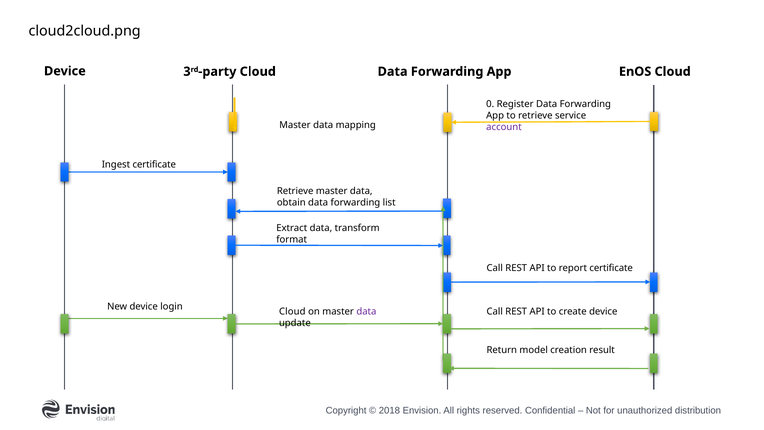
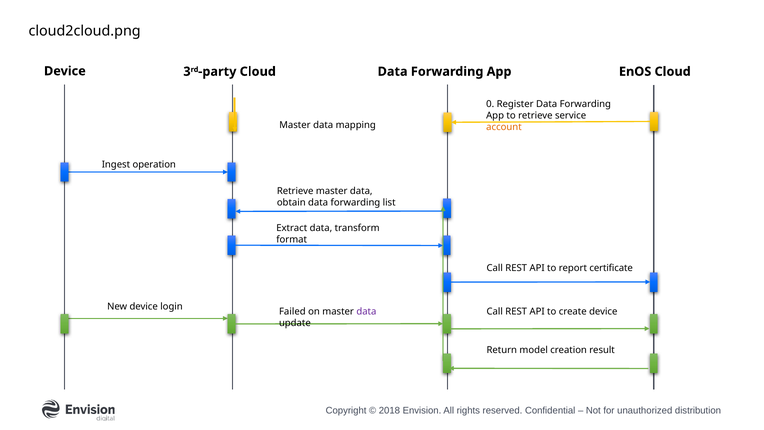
account colour: purple -> orange (504, 127)
Ingest certificate: certificate -> operation (154, 164)
Cloud: Cloud -> Failed (292, 312)
